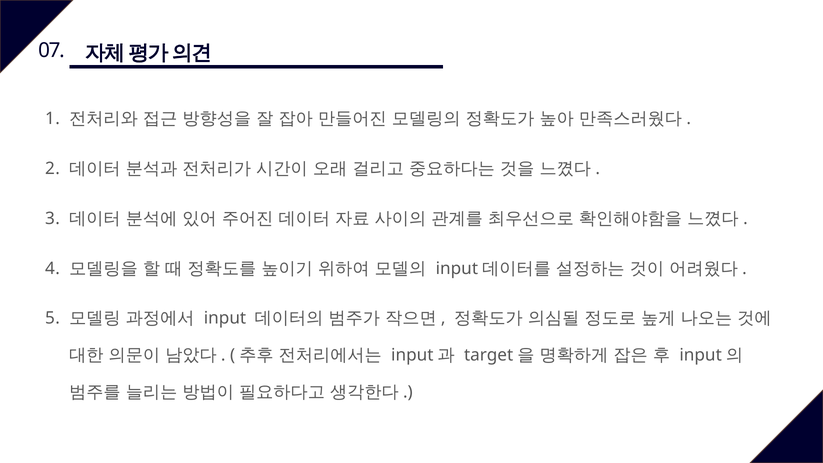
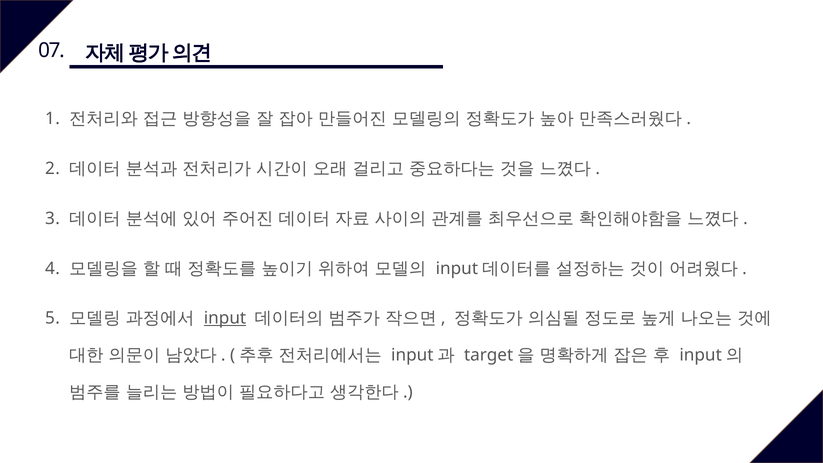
input underline: none -> present (225, 318)
